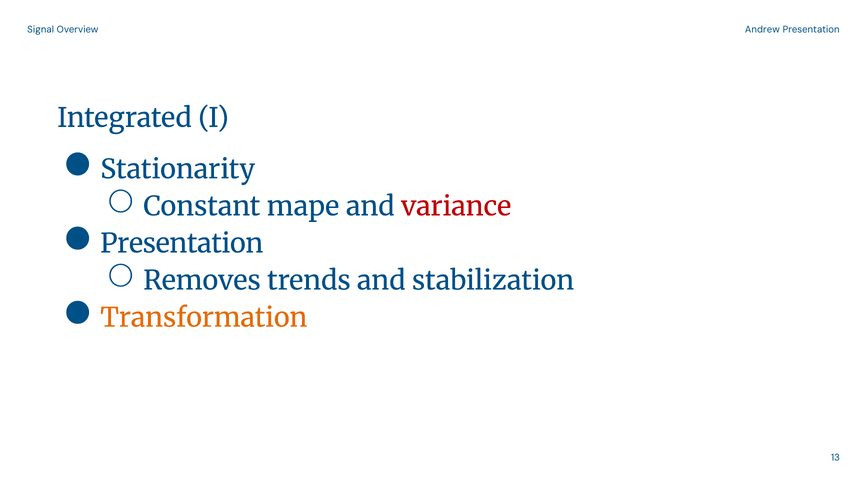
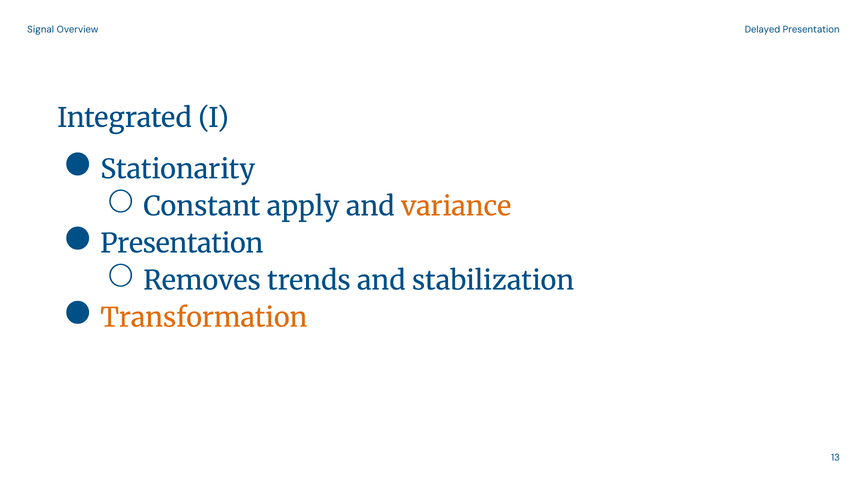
Andrew: Andrew -> Delayed (763, 30)
mape: mape -> apply (303, 206)
variance colour: red -> orange (456, 206)
